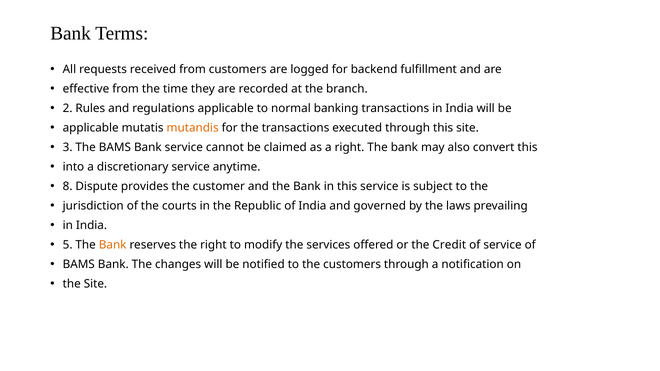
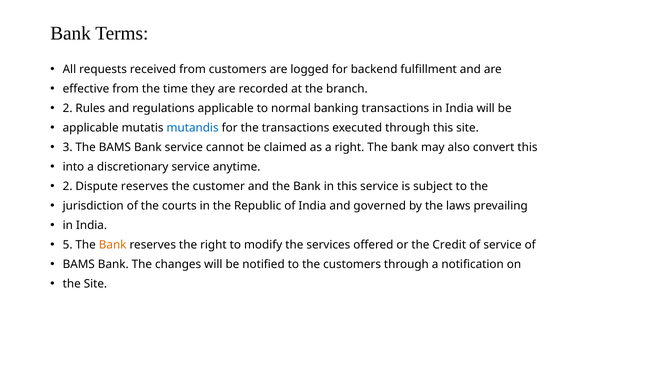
mutandis colour: orange -> blue (193, 128)
8: 8 -> 2 (68, 187)
Dispute provides: provides -> reserves (145, 187)
